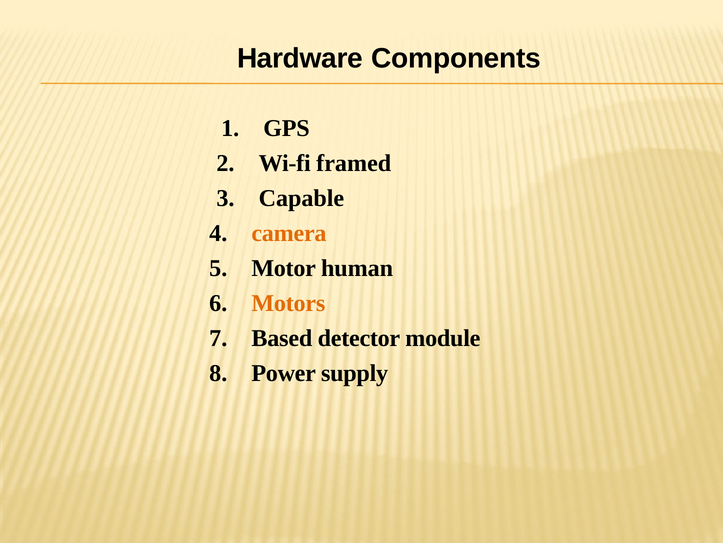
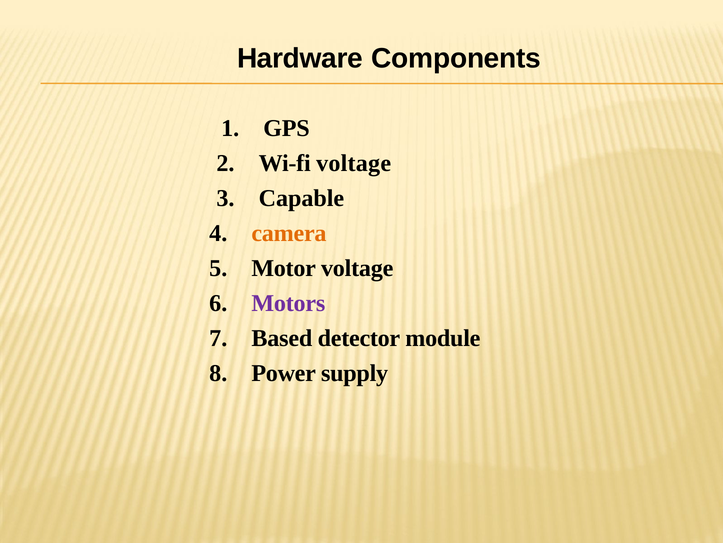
Wi-fi framed: framed -> voltage (354, 163)
Motor human: human -> voltage (357, 268)
Motors colour: orange -> purple (288, 303)
